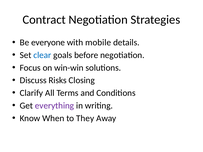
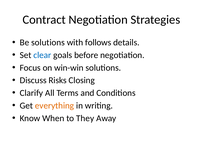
Be everyone: everyone -> solutions (48, 43)
mobile: mobile -> follows (98, 43)
everything colour: purple -> orange (55, 106)
